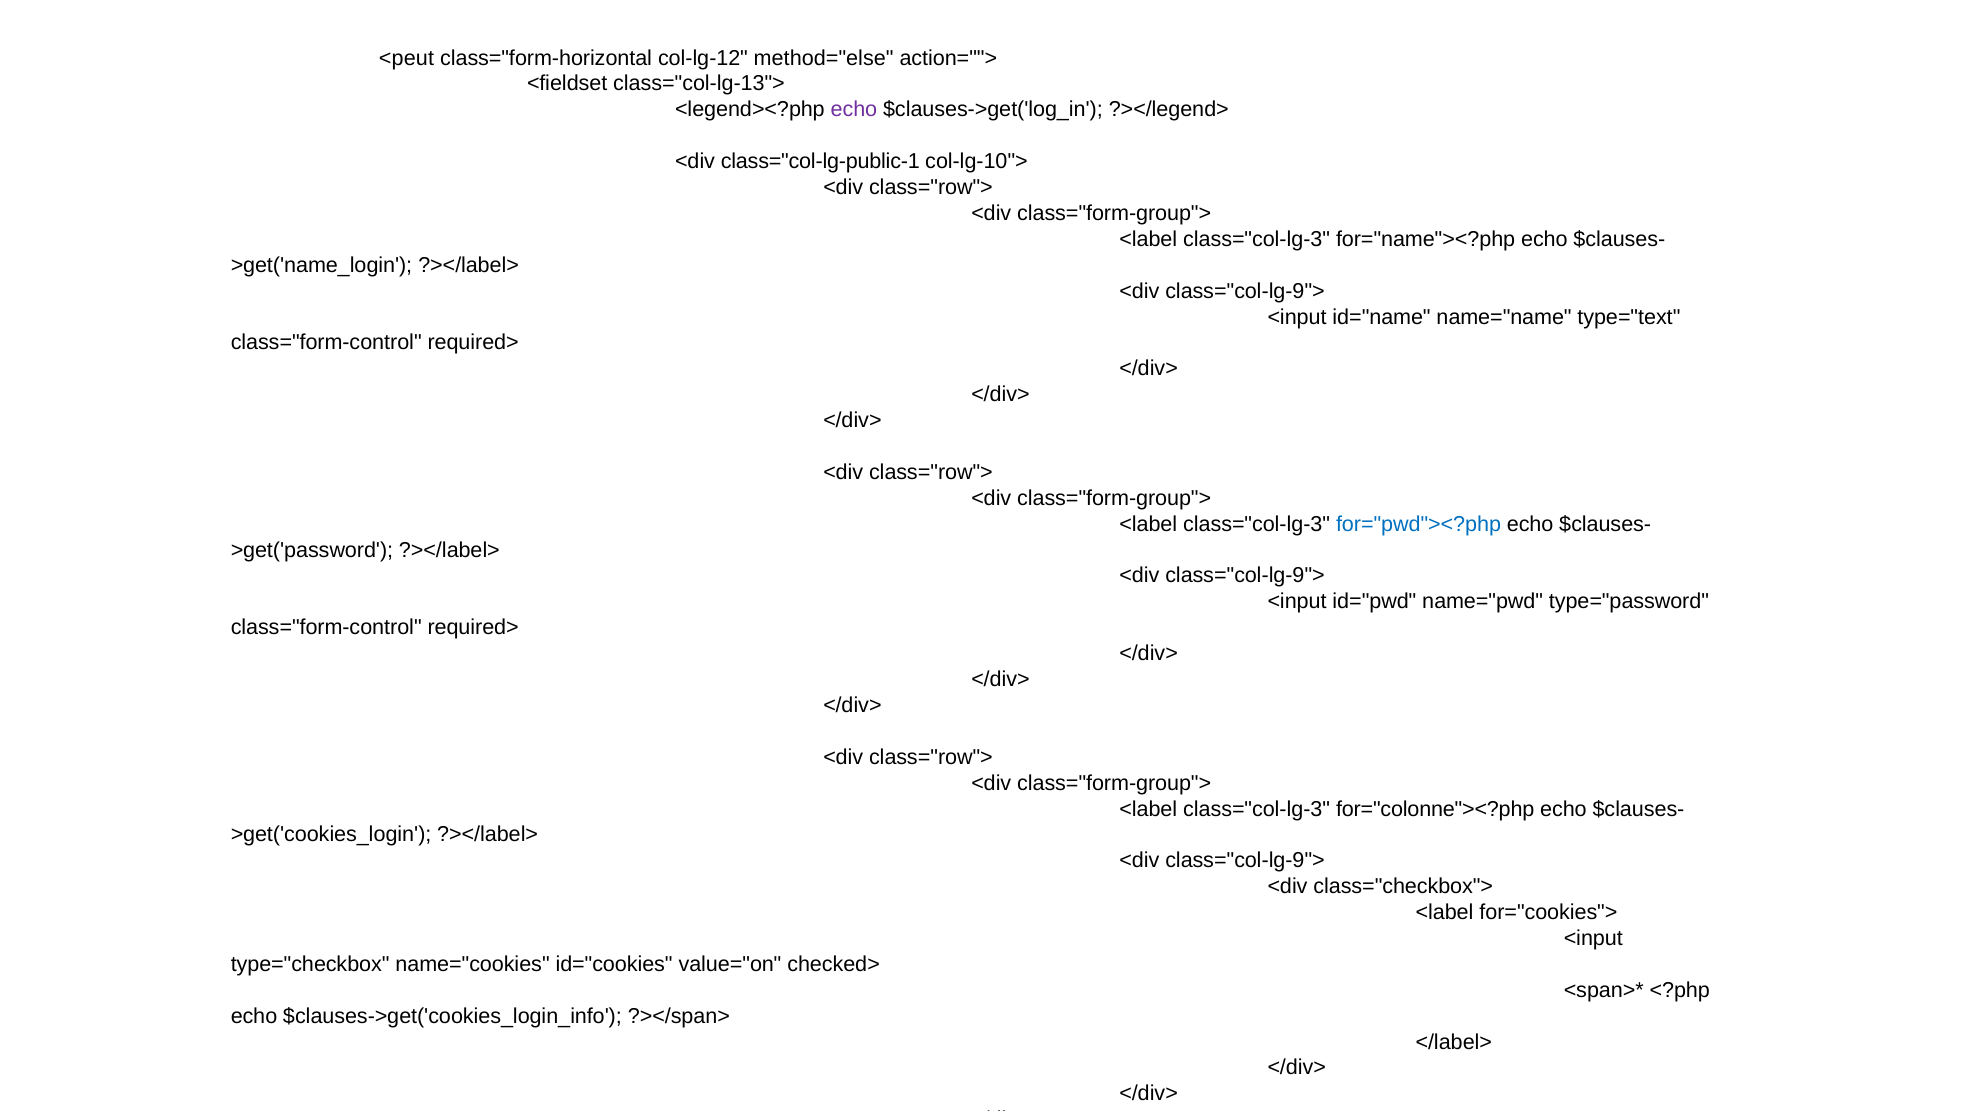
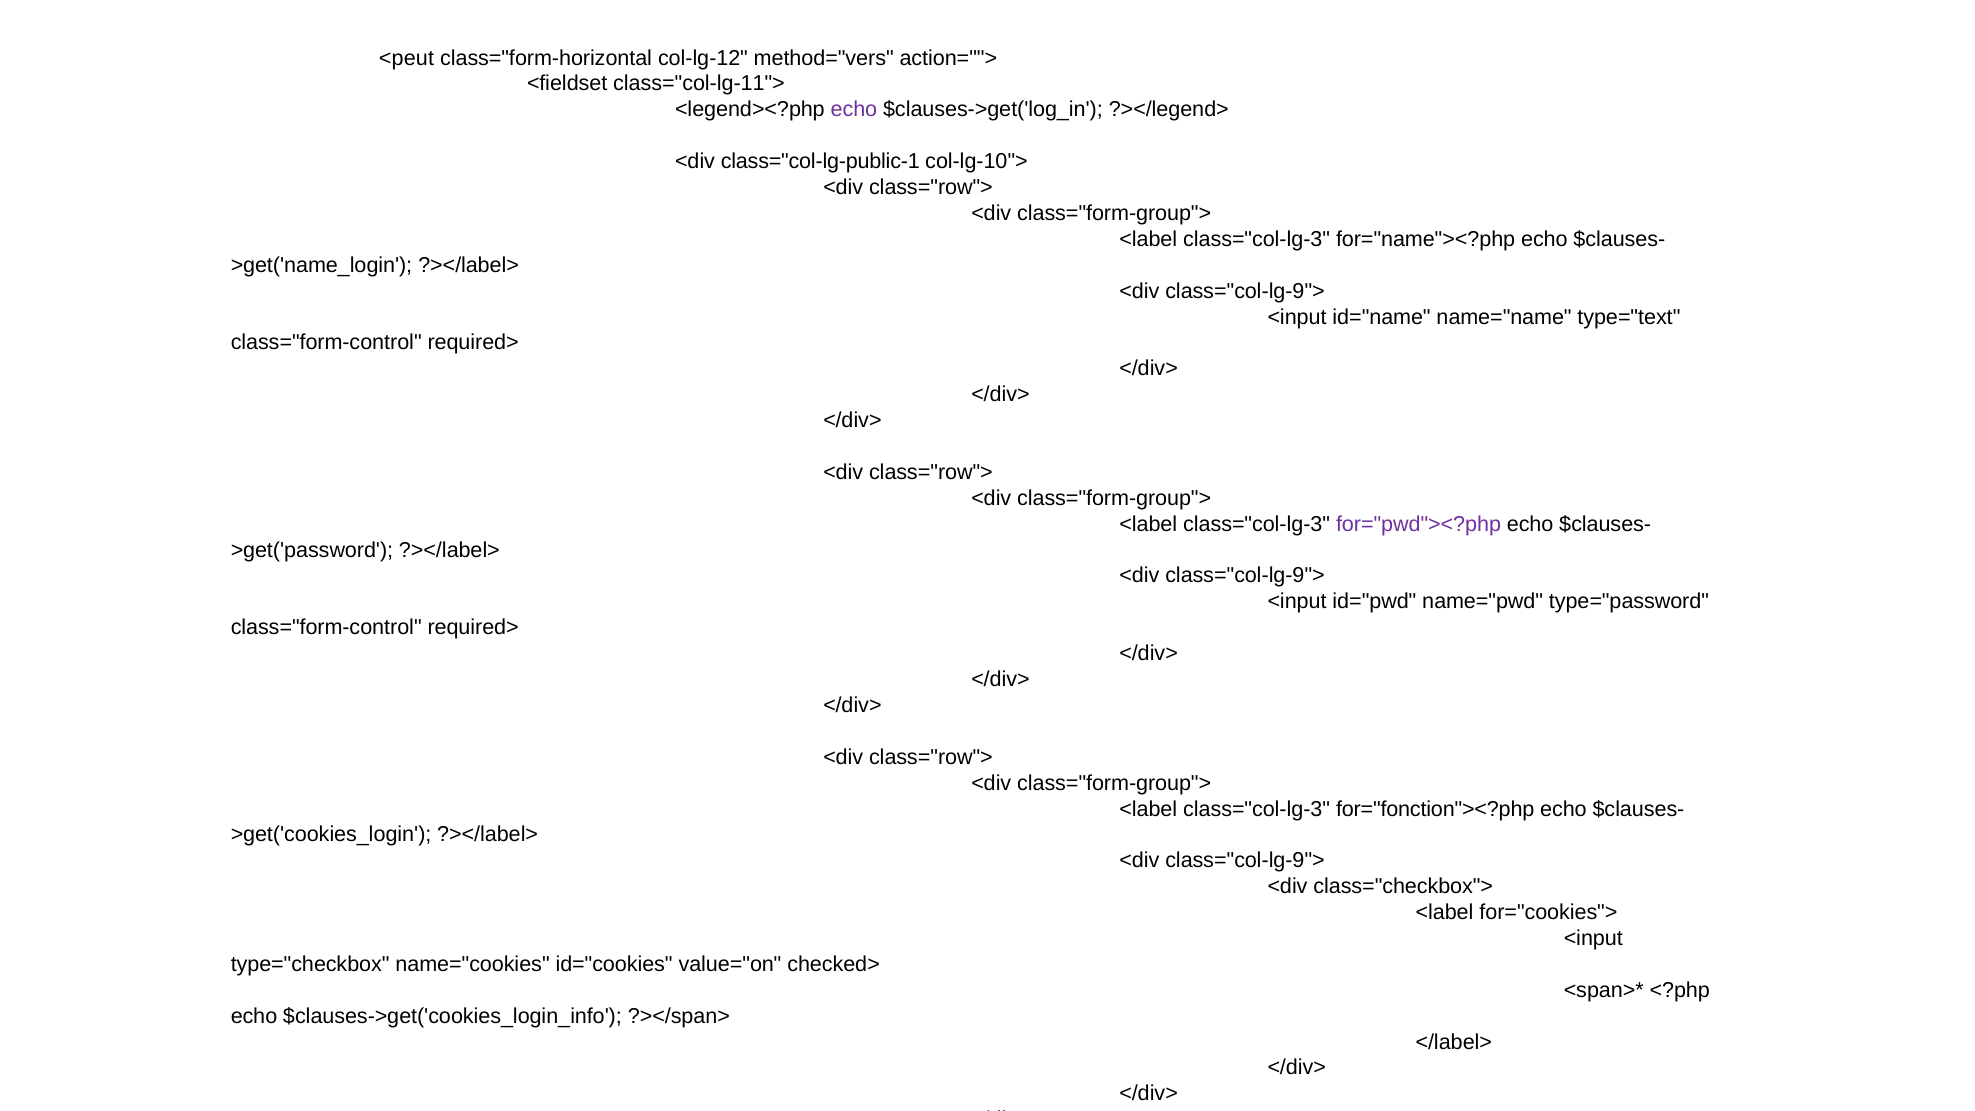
method="else: method="else -> method="vers (824, 58)
class="col-lg-13">: class="col-lg-13"> -> class="col-lg-11"> (699, 84)
for="pwd"><?php colour: blue -> purple (1419, 524)
for="colonne"><?php: for="colonne"><?php -> for="fonction"><?php (1435, 809)
